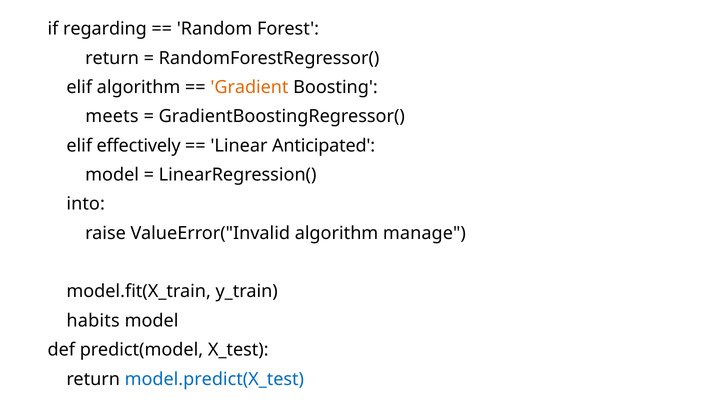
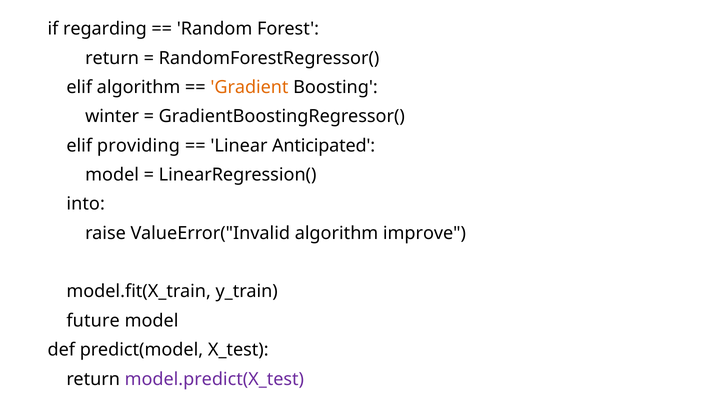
meets: meets -> winter (112, 117)
effectively: effectively -> providing (138, 146)
manage: manage -> improve (424, 234)
habits: habits -> future (93, 321)
model.predict(X_test colour: blue -> purple (214, 380)
